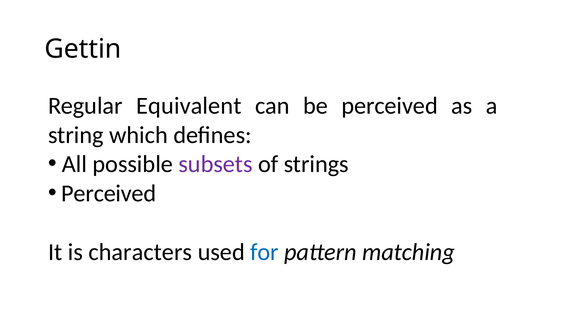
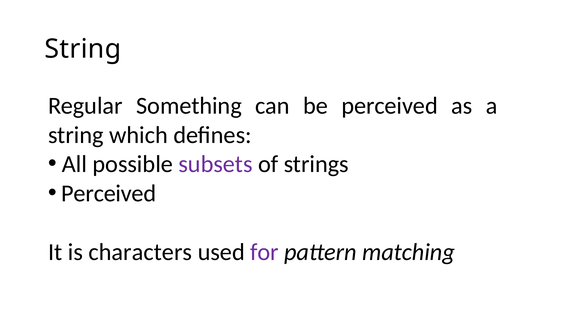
Gettin: Gettin -> String (83, 49)
Equivalent: Equivalent -> Something (189, 106)
for colour: blue -> purple (264, 252)
